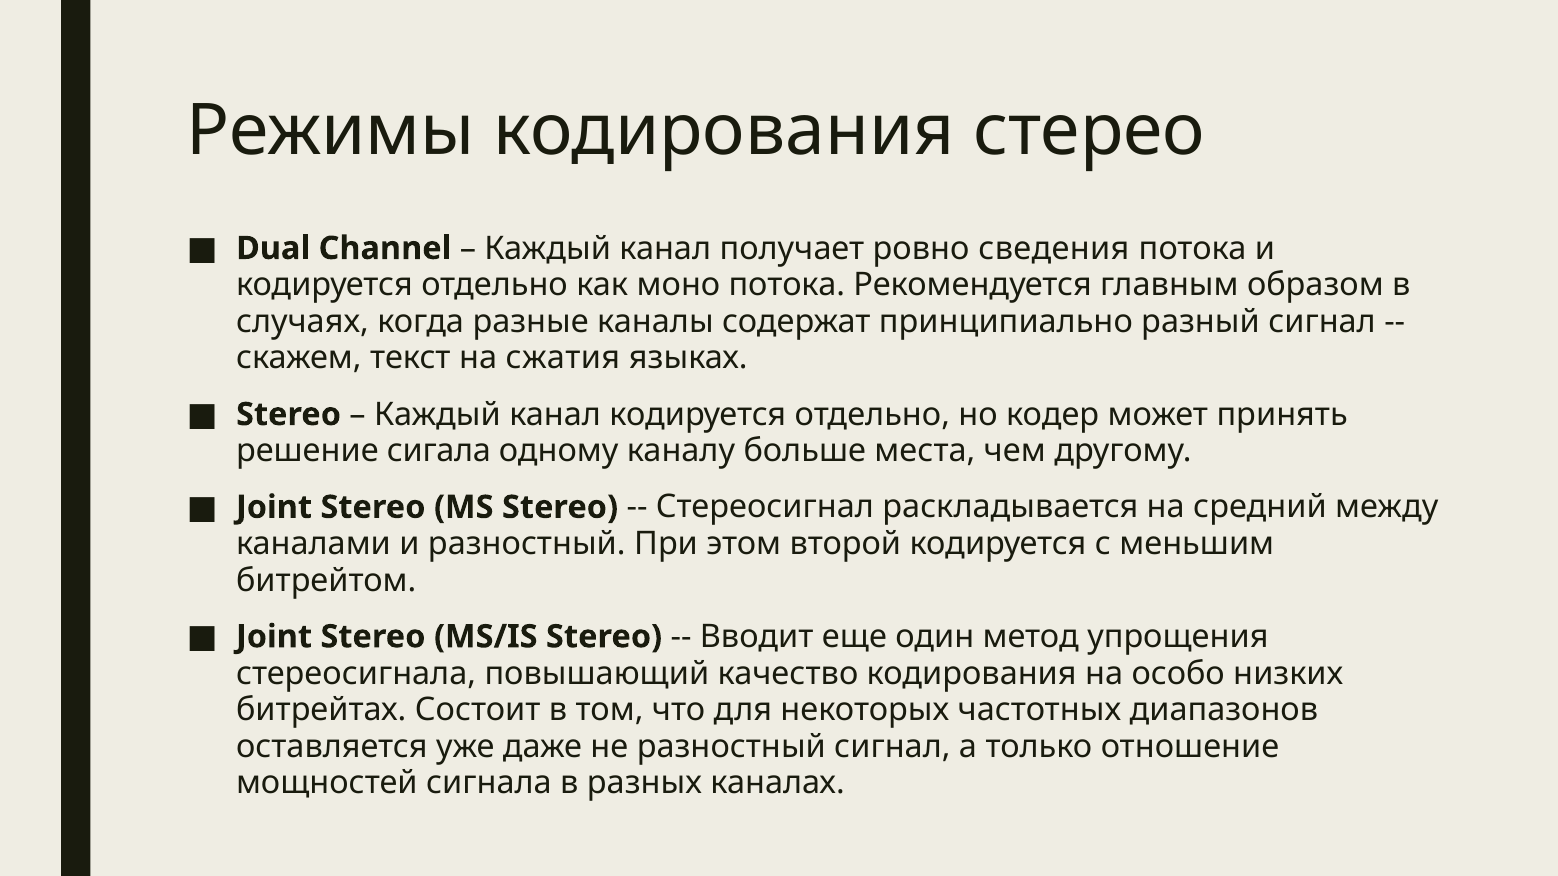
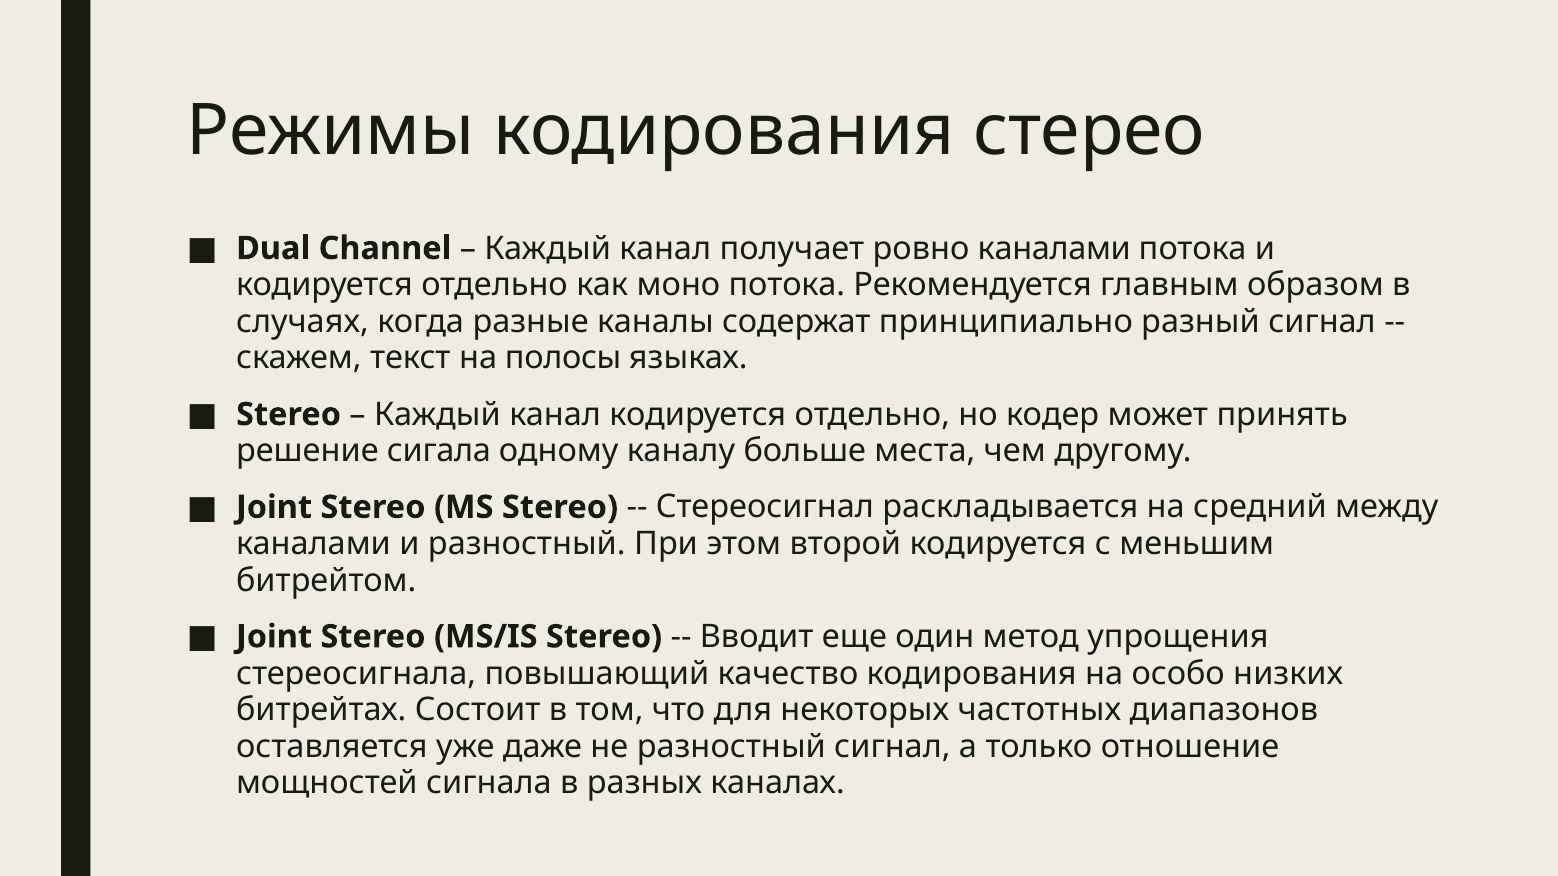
ровно сведения: сведения -> каналами (1054, 248)
сжатия: сжатия -> полосы (563, 358)
